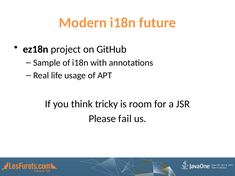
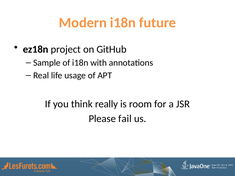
tricky: tricky -> really (106, 104)
